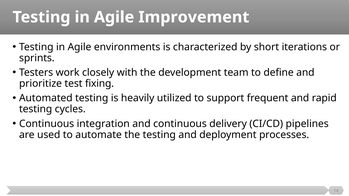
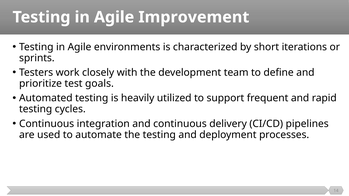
fixing: fixing -> goals (99, 84)
